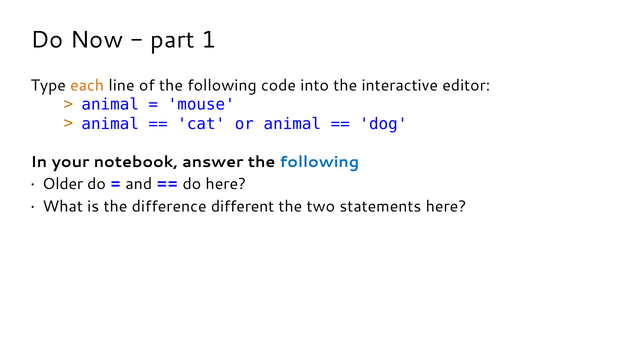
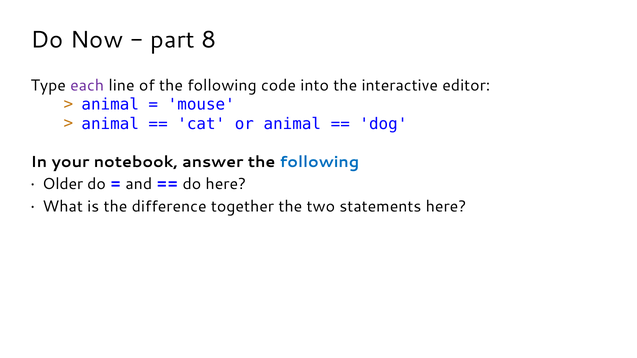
1: 1 -> 8 (209, 40)
each colour: orange -> purple (87, 86)
different: different -> together (243, 207)
